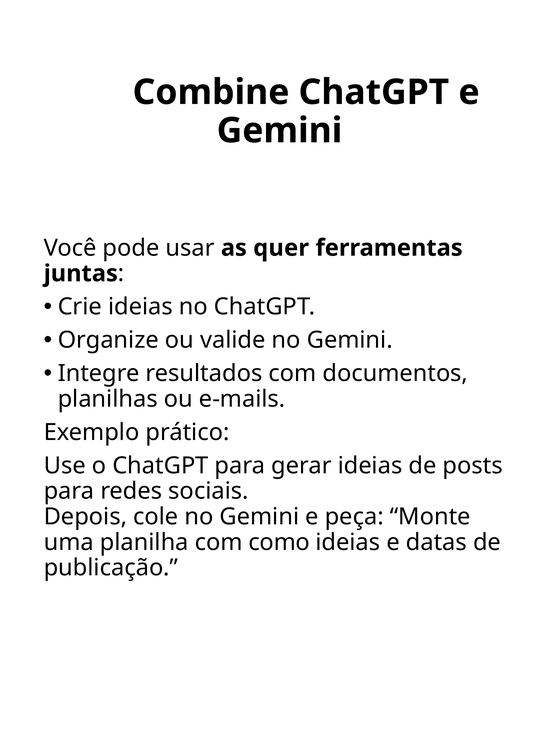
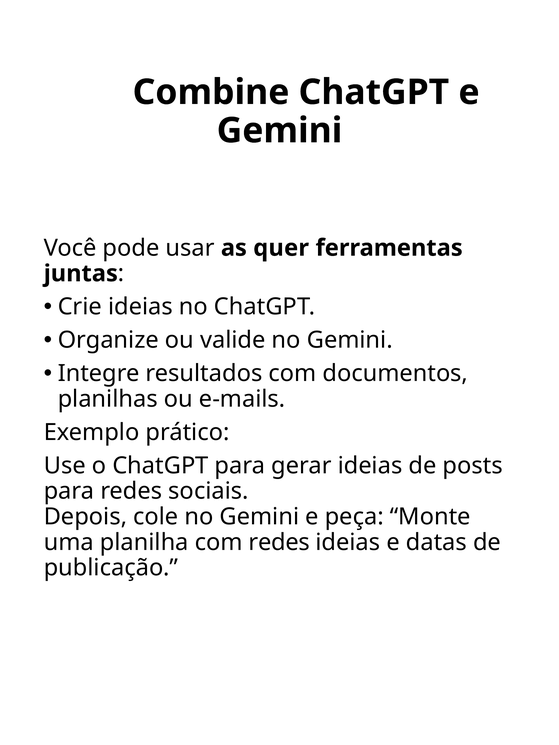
com como: como -> redes (279, 543)
